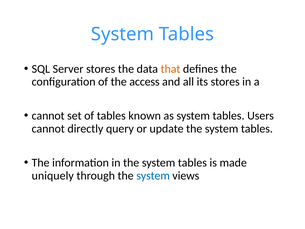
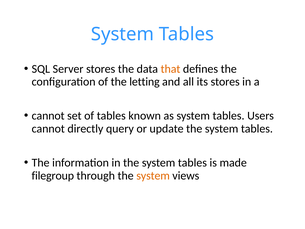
access: access -> letting (144, 82)
uniquely: uniquely -> filegroup (53, 175)
system colour: blue -> orange (153, 175)
